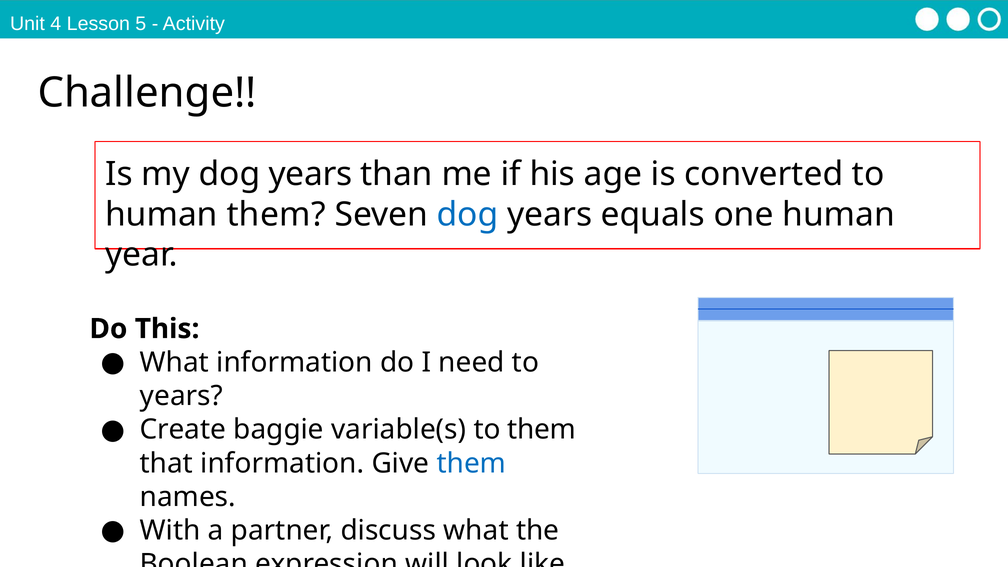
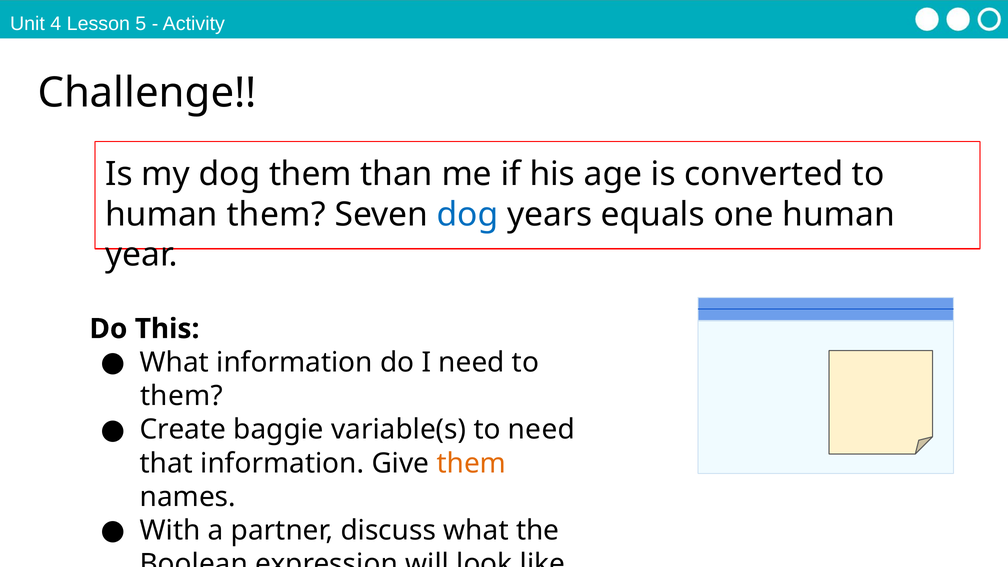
my dog years: years -> them (310, 174)
years: years -> them (181, 396)
to them: them -> need (541, 430)
them colour: blue -> orange (471, 463)
